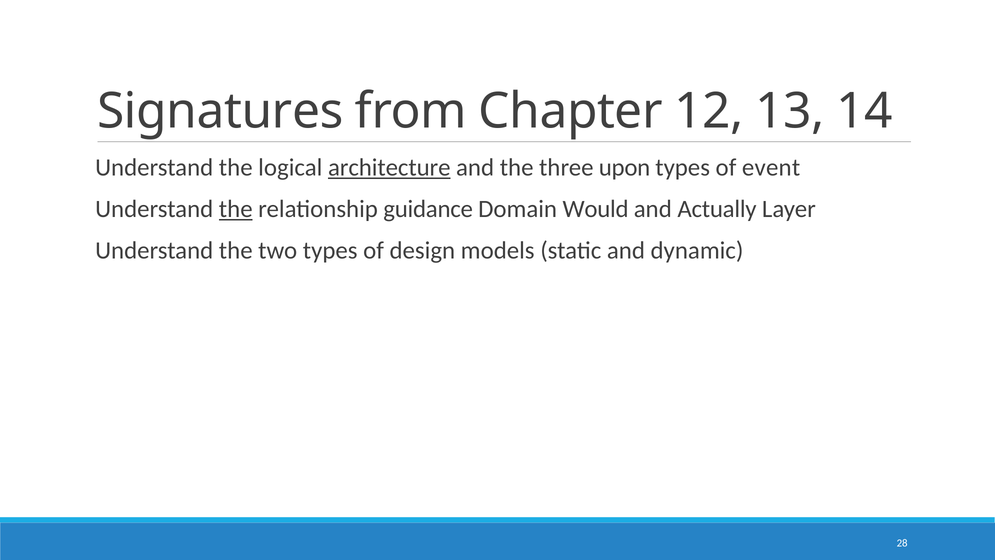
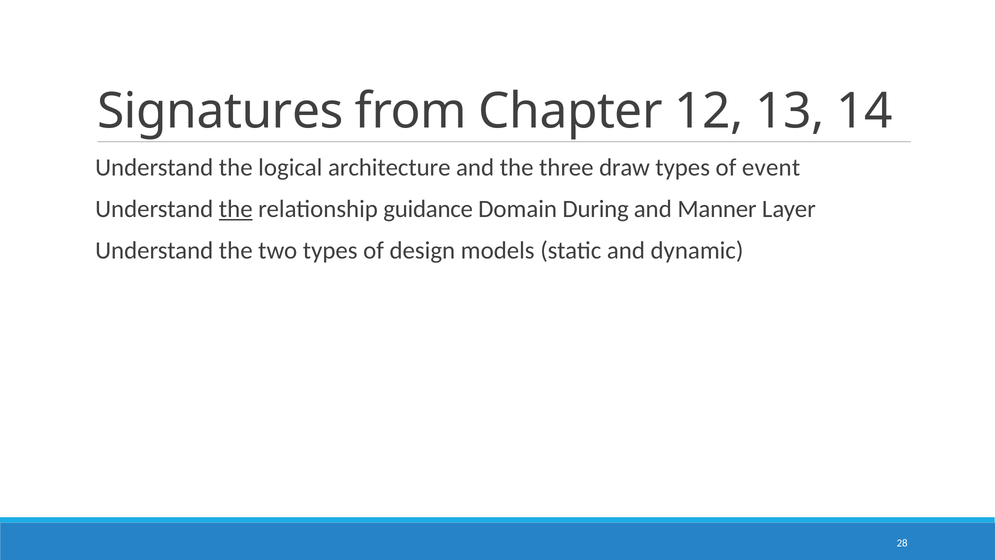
architecture underline: present -> none (389, 168)
upon: upon -> draw (625, 168)
Would: Would -> During (596, 209)
Actually: Actually -> Manner (717, 209)
